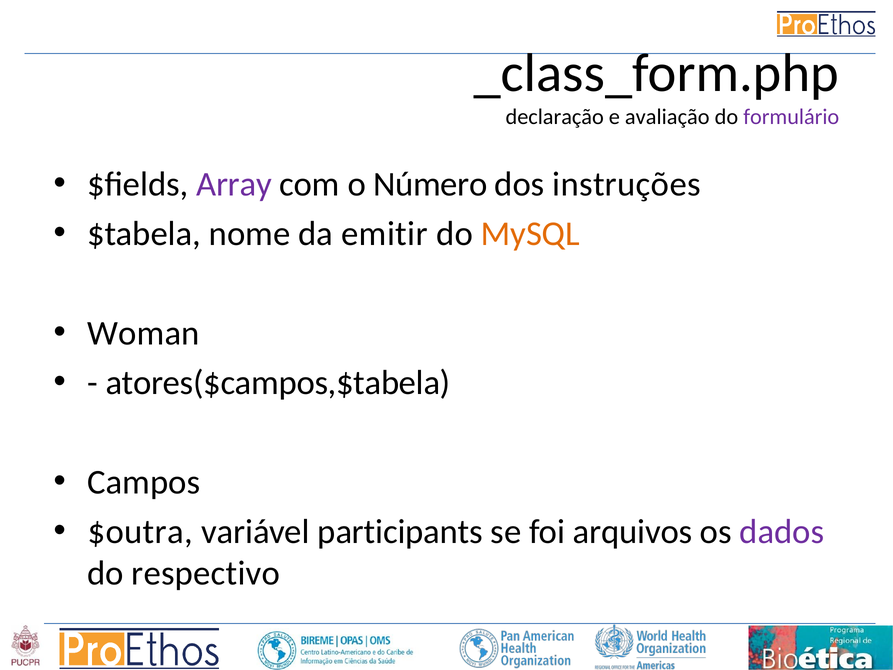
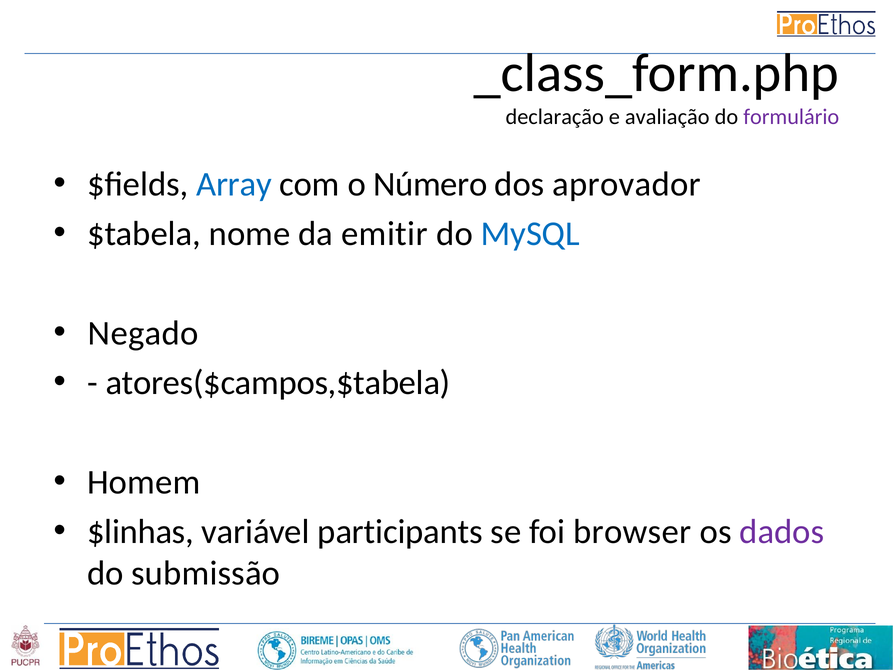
Array colour: purple -> blue (234, 184)
instruções: instruções -> aprovador (627, 184)
MySQL colour: orange -> blue (530, 234)
Woman: Woman -> Negado (143, 333)
Campos: Campos -> Homem (144, 482)
$outra: $outra -> $linhas (141, 532)
arquivos: arquivos -> browser (632, 532)
respectivo: respectivo -> submissão (206, 573)
